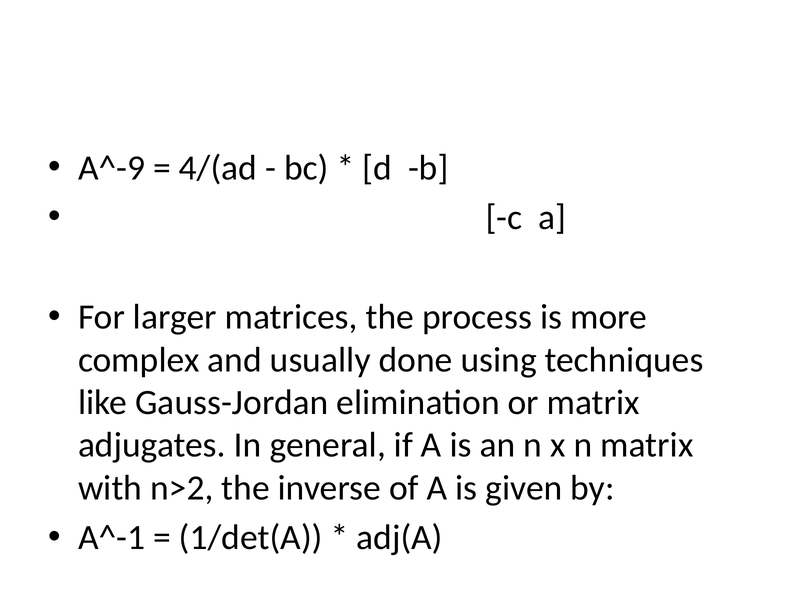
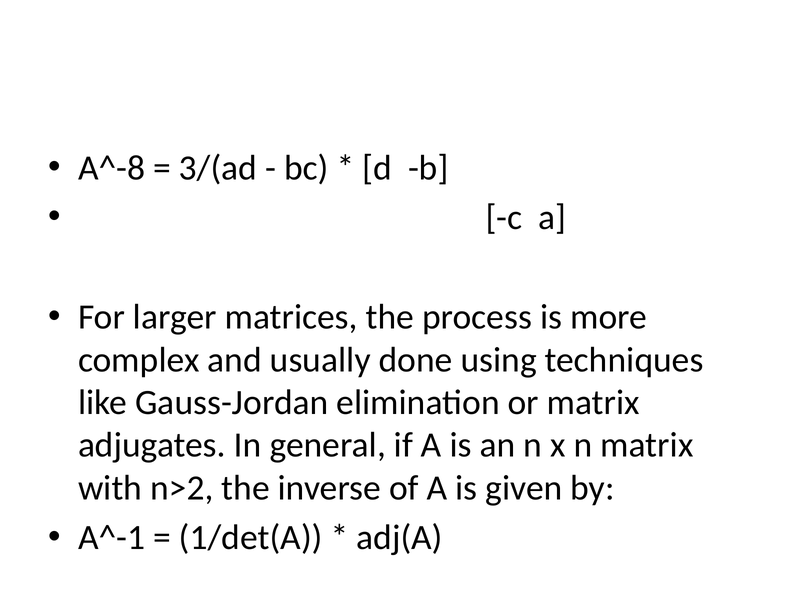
A^-9: A^-9 -> A^-8 (112, 168)
4/(ad: 4/(ad -> 3/(ad (218, 168)
